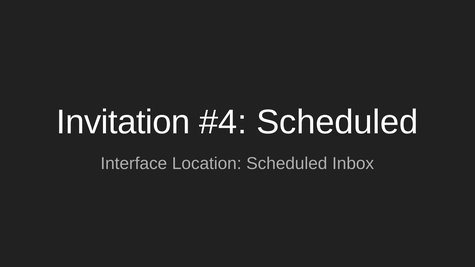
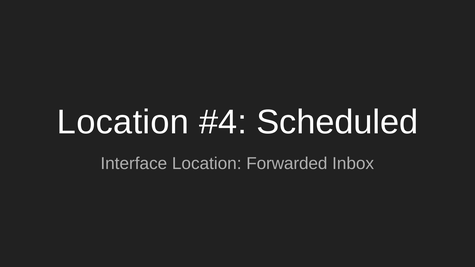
Invitation: Invitation -> Location (123, 122)
Location Scheduled: Scheduled -> Forwarded (287, 163)
